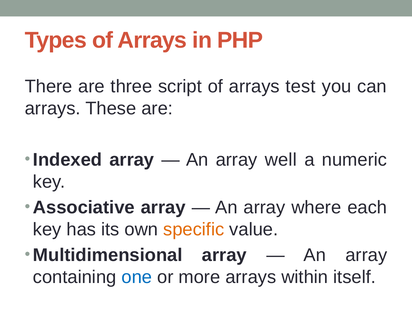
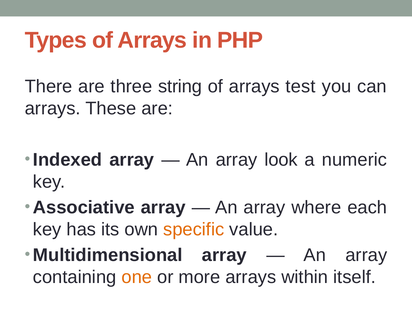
script: script -> string (180, 86)
well: well -> look (281, 160)
one colour: blue -> orange (137, 277)
